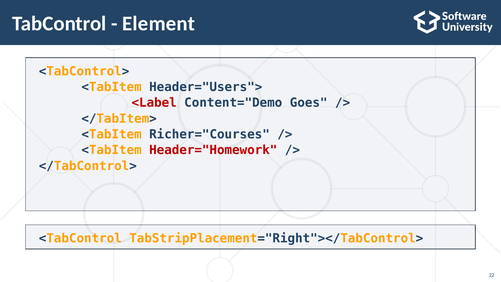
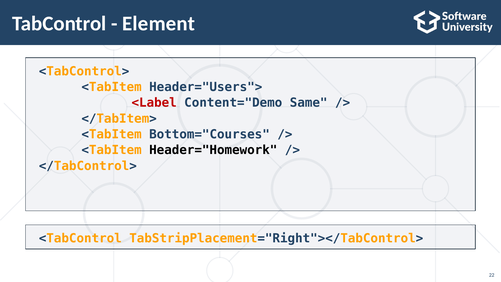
Goes: Goes -> Same (309, 103)
Richer="Courses: Richer="Courses -> Bottom="Courses (210, 134)
Header="Homework colour: red -> black (213, 150)
